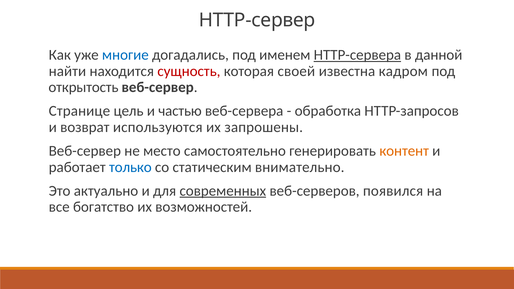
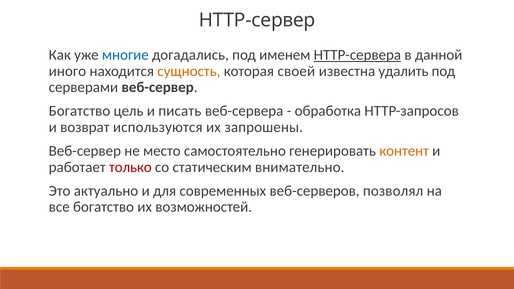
найти: найти -> иного (67, 71)
сущность colour: red -> orange (189, 71)
кадром: кадром -> удалить (403, 71)
открытость: открытость -> серверами (83, 87)
Странице: Странице -> Богатство (80, 111)
частью: частью -> писать (180, 111)
только colour: blue -> red (130, 167)
современных underline: present -> none (223, 191)
появился: появился -> позволял (393, 191)
